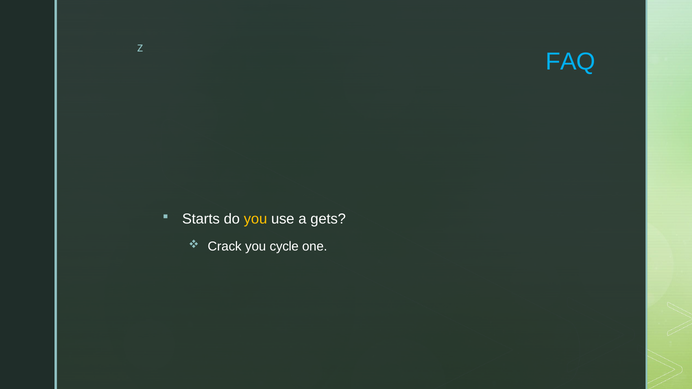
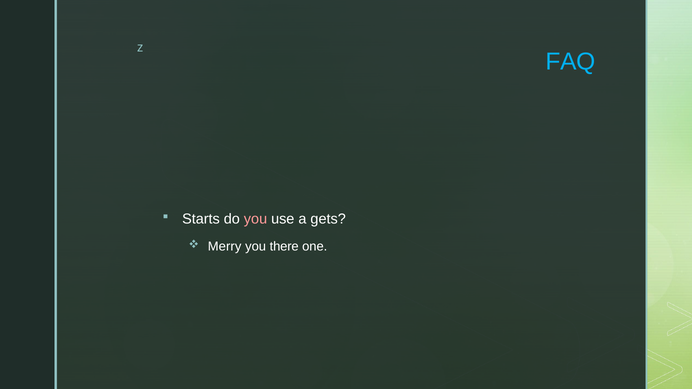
you colour: yellow -> pink (256, 219)
Crack: Crack -> Merry (225, 247)
cycle: cycle -> there (284, 247)
